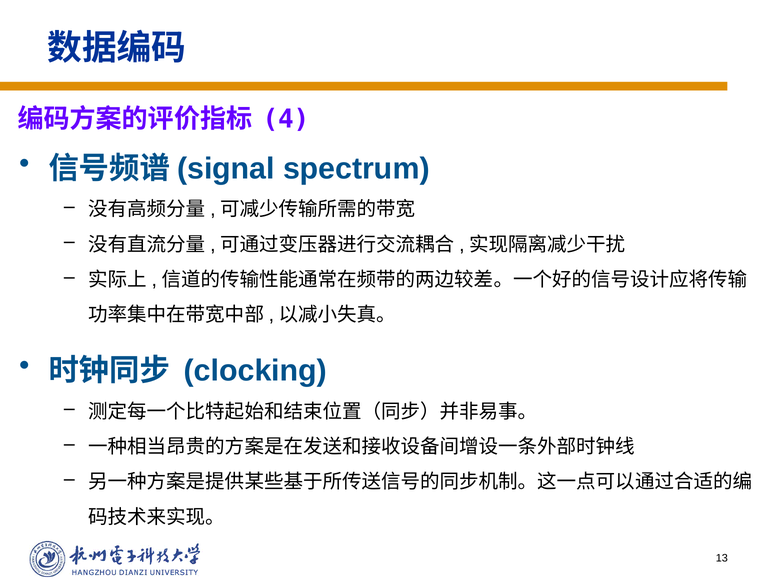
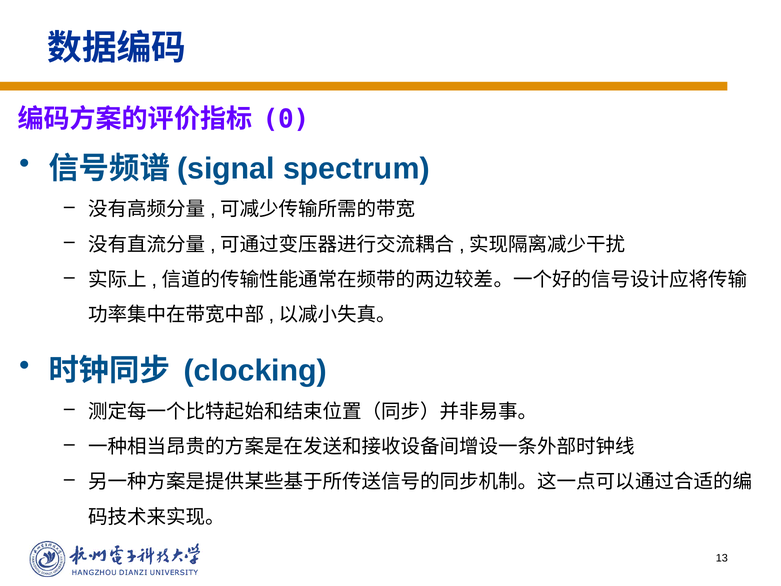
4: 4 -> 0 (286, 119)
